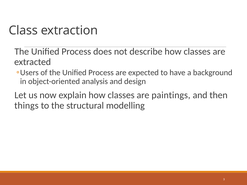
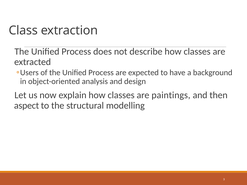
things: things -> aspect (27, 106)
